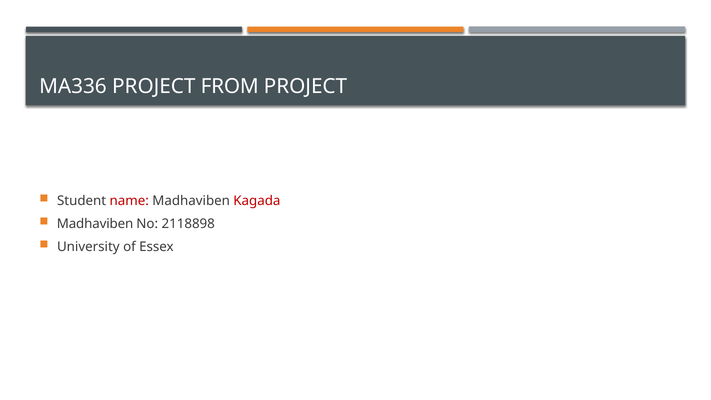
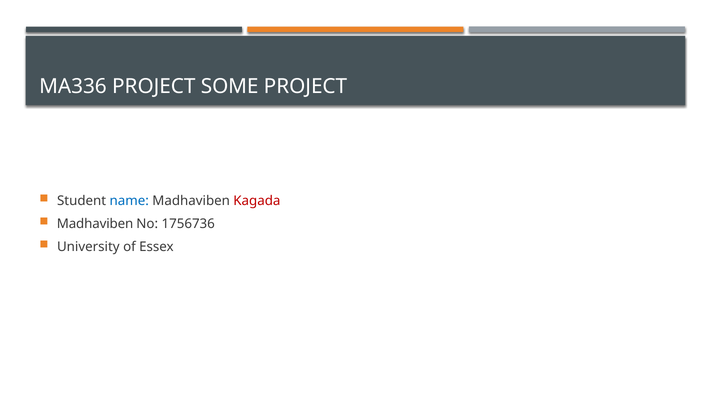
FROM: FROM -> SOME (230, 86)
name colour: red -> blue (129, 201)
2118898: 2118898 -> 1756736 (188, 224)
